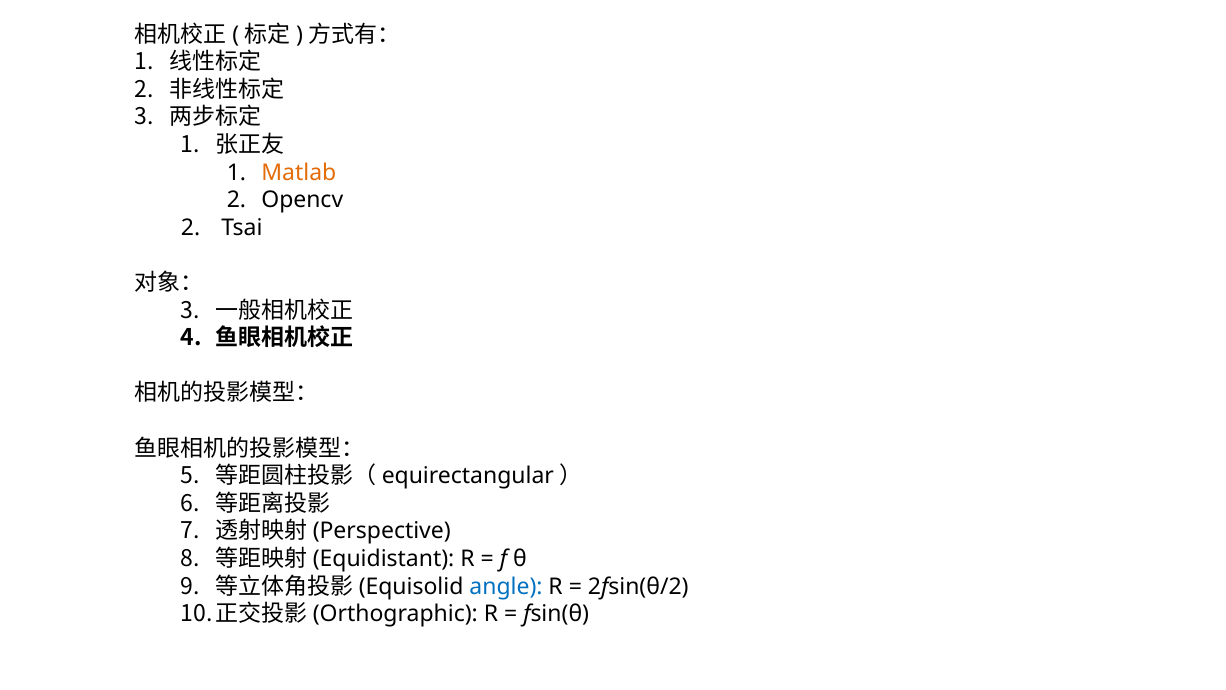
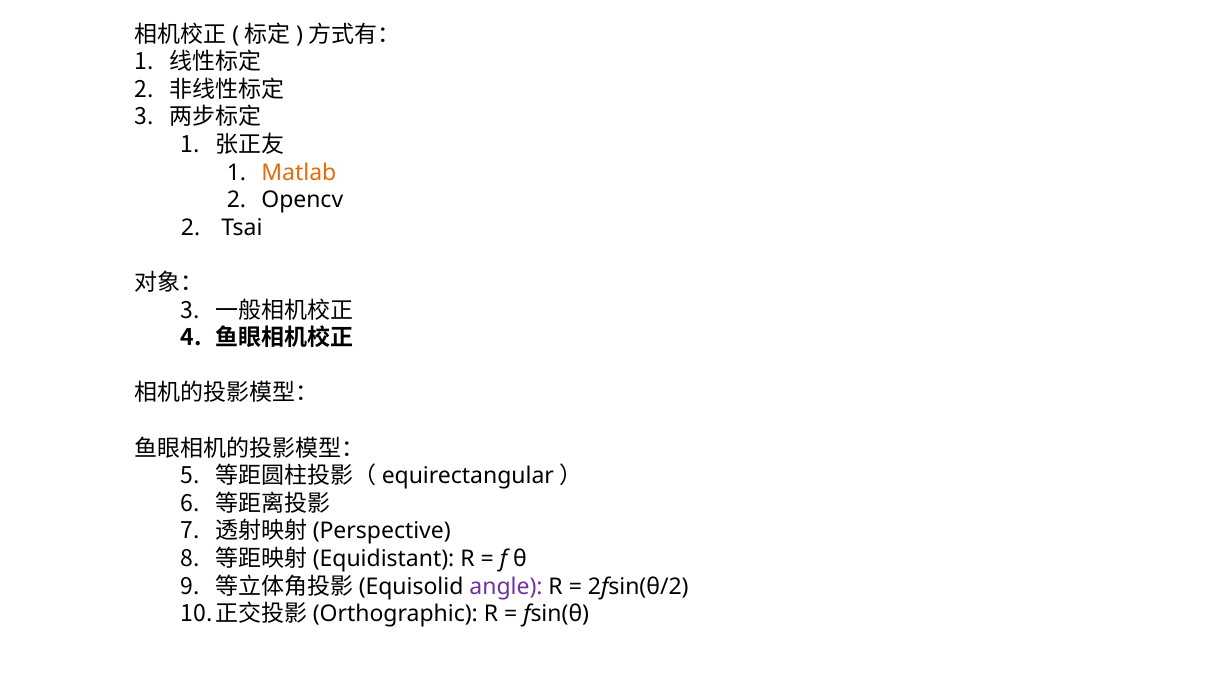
angle colour: blue -> purple (506, 586)
